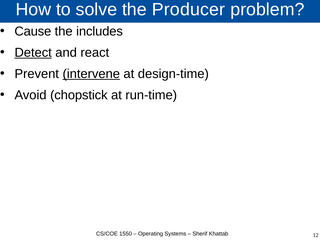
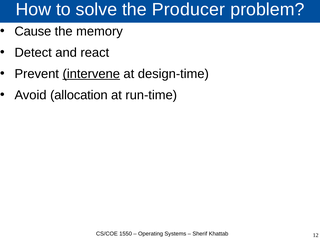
includes: includes -> memory (99, 31)
Detect underline: present -> none (33, 53)
chopstick: chopstick -> allocation (79, 95)
